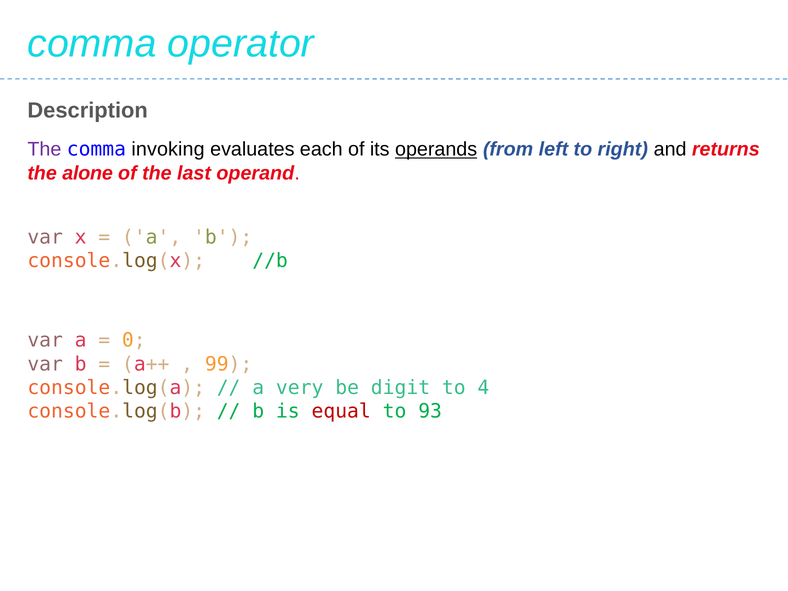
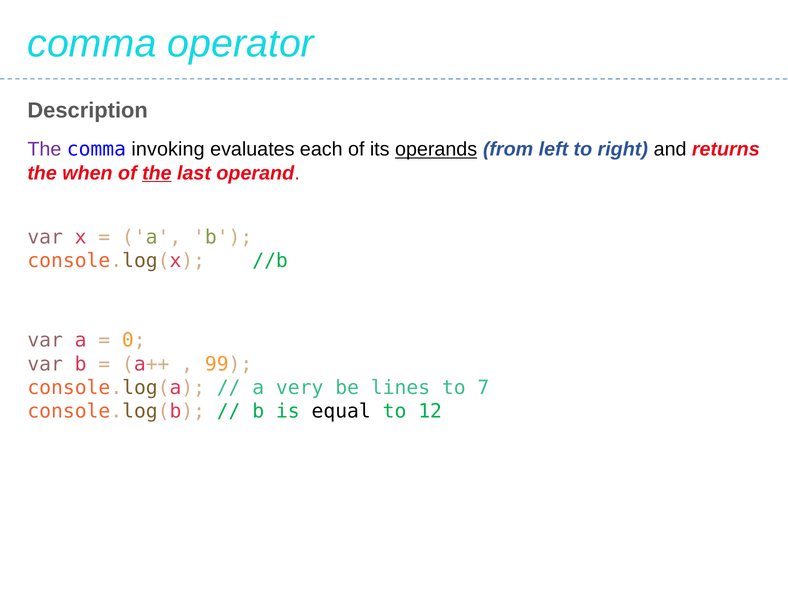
alone: alone -> when (87, 173)
the underline: none -> present (157, 173)
digit: digit -> lines (400, 388)
4: 4 -> 7 (483, 388)
equal colour: red -> black (341, 411)
93: 93 -> 12 (430, 411)
